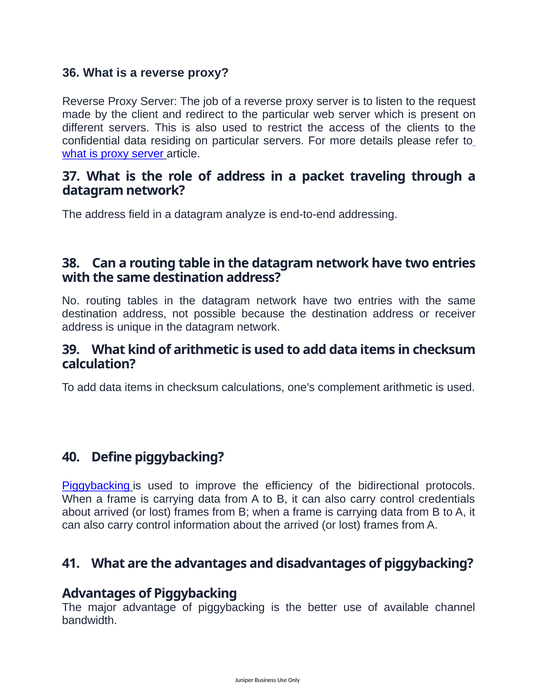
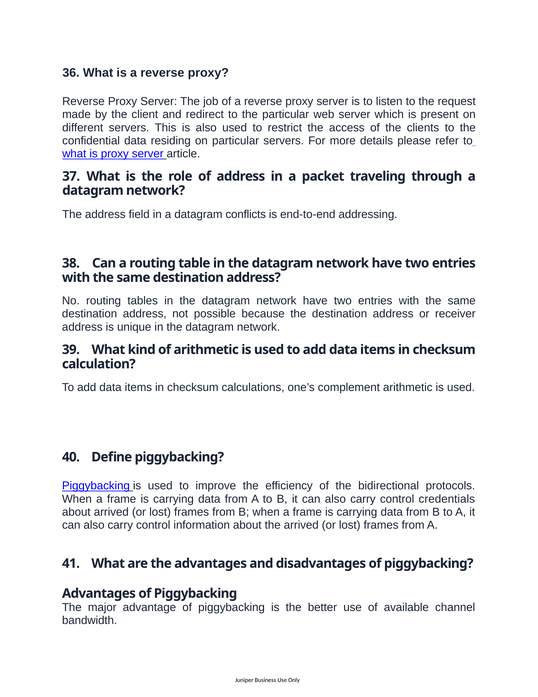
analyze: analyze -> conflicts (246, 214)
